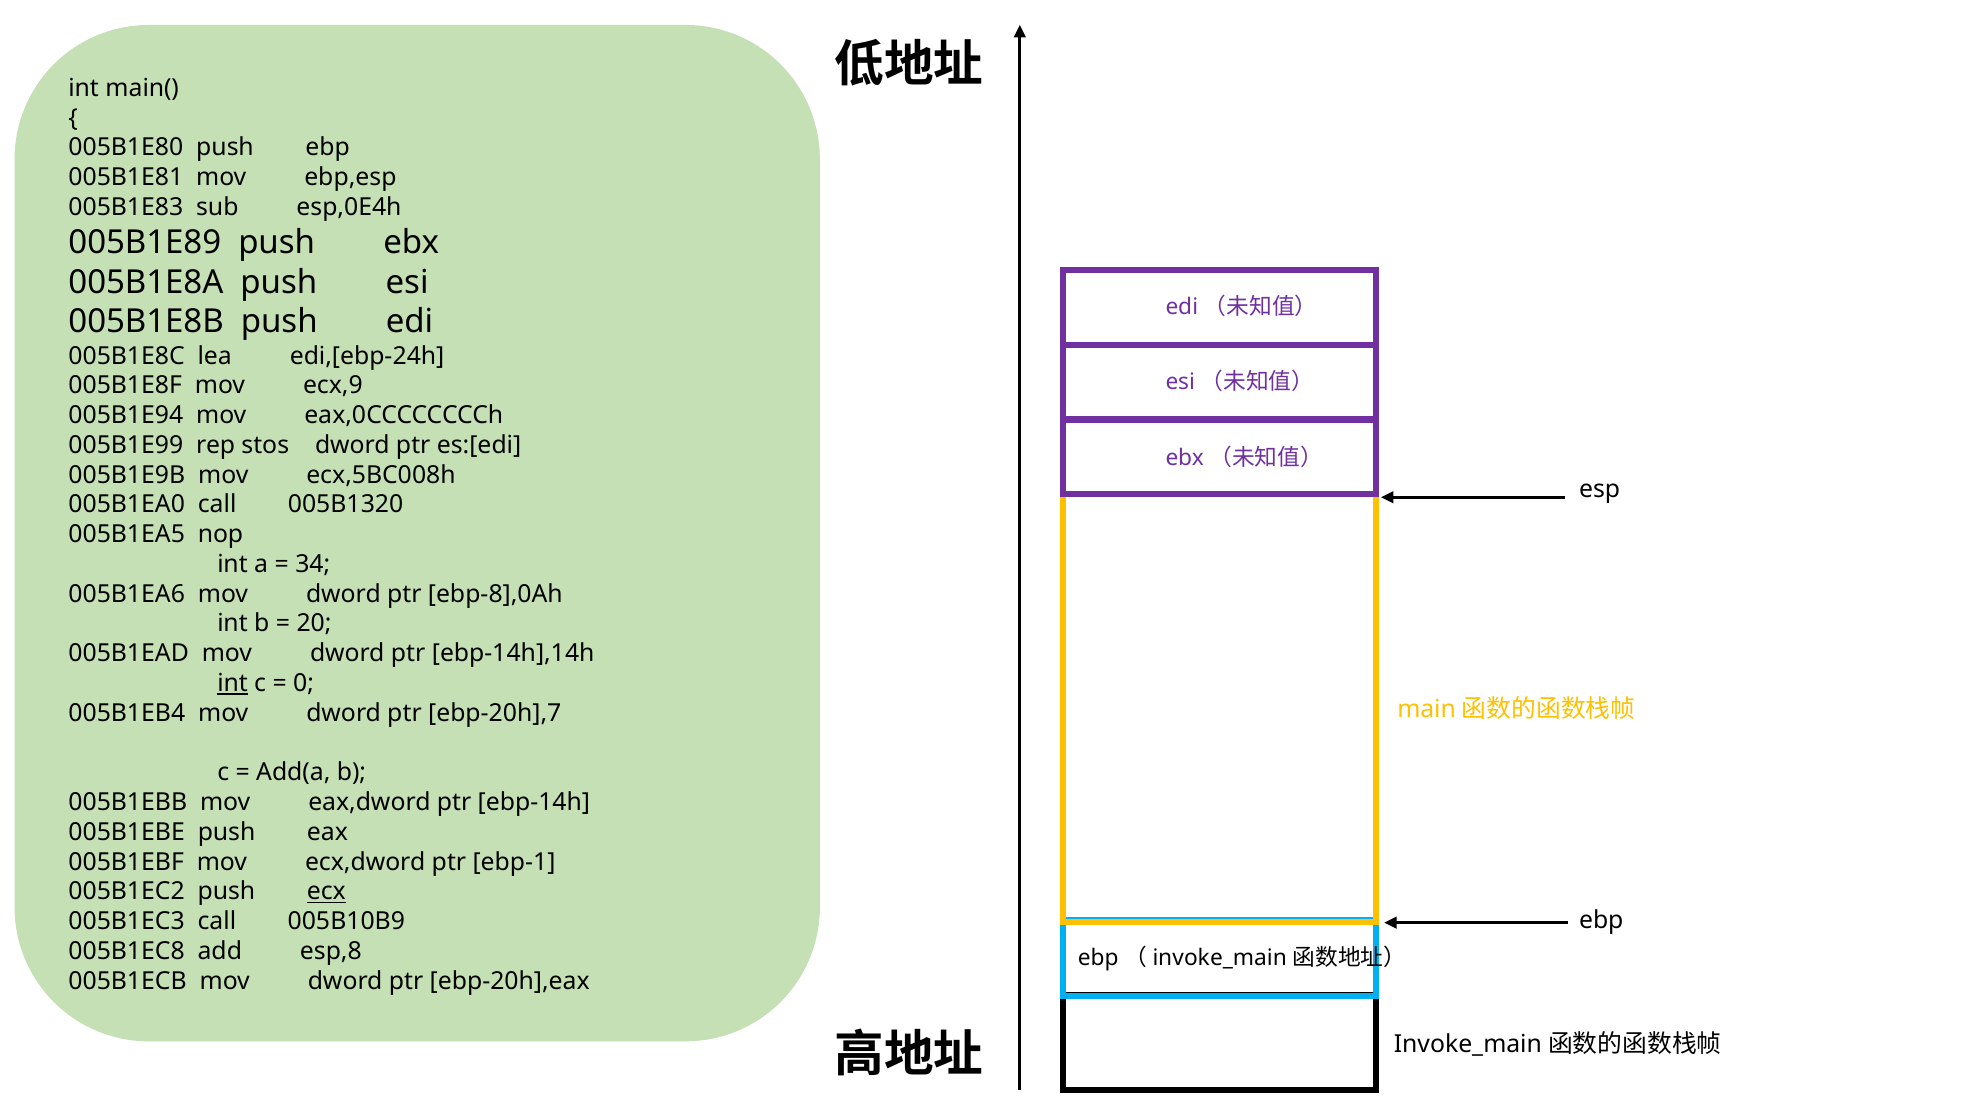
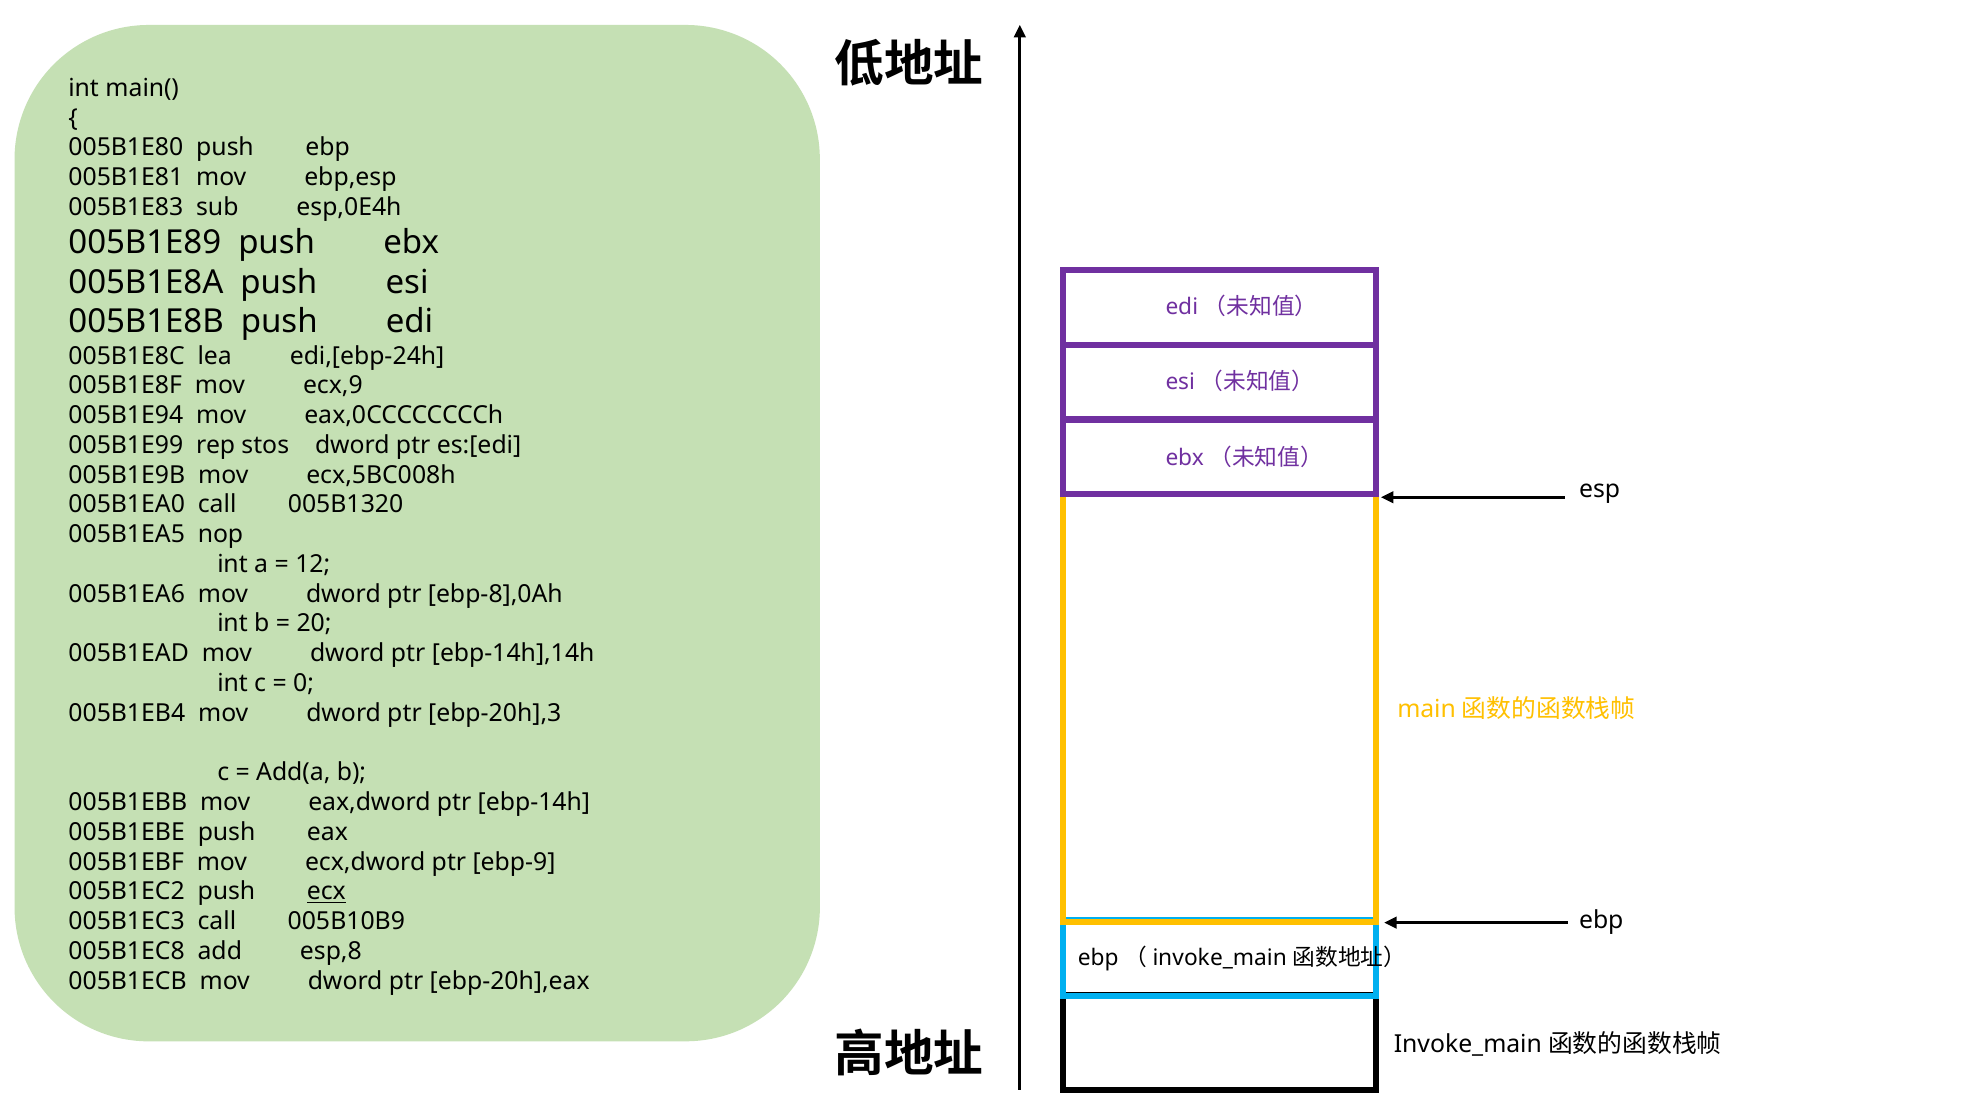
34: 34 -> 12 (313, 564)
int underline: present -> none (233, 683)
ebp-20h],7: ebp-20h],7 -> ebp-20h],3 (495, 713)
ebp-1: ebp-1 -> ebp-9 (514, 862)
